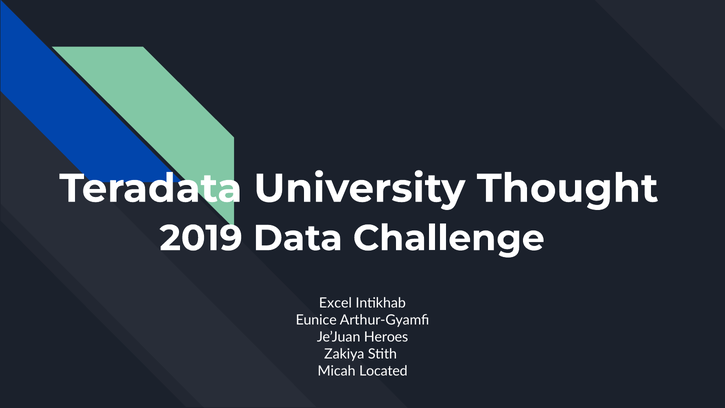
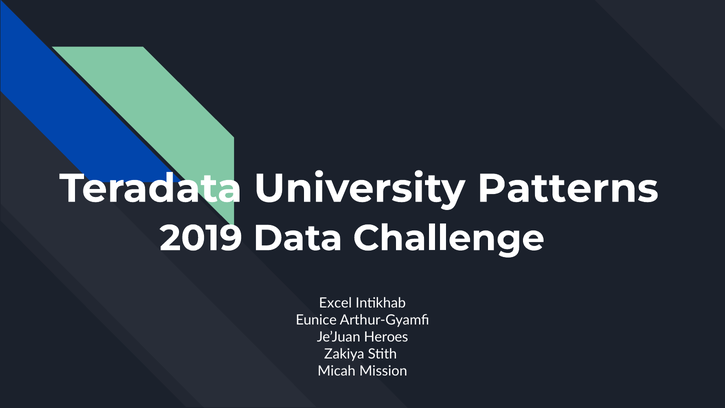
Thought: Thought -> Patterns (568, 188)
Located: Located -> Mission (383, 371)
